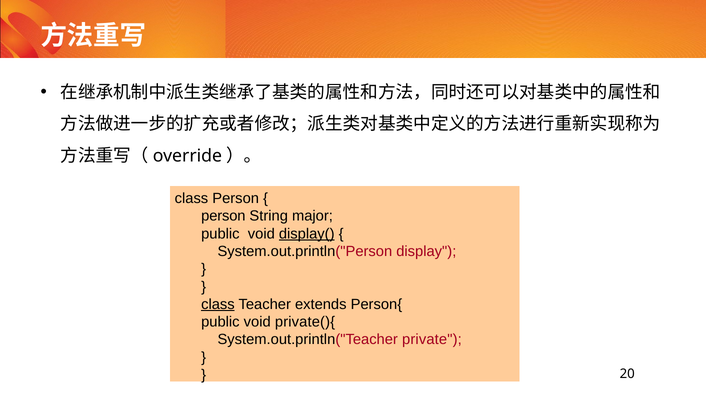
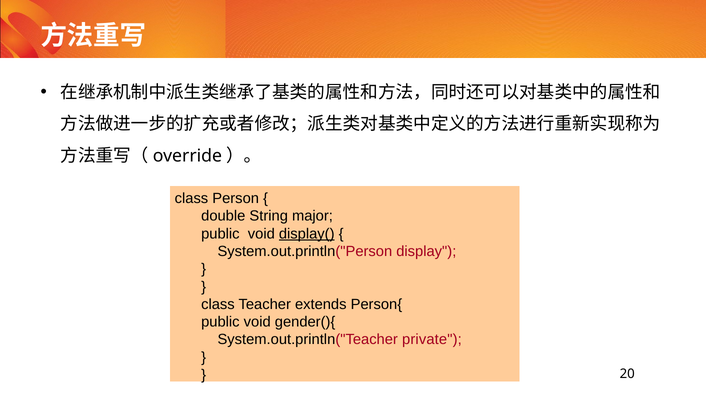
person: person -> double (223, 216)
class underline: present -> none (218, 304)
private(){: private(){ -> gender(){ (305, 322)
